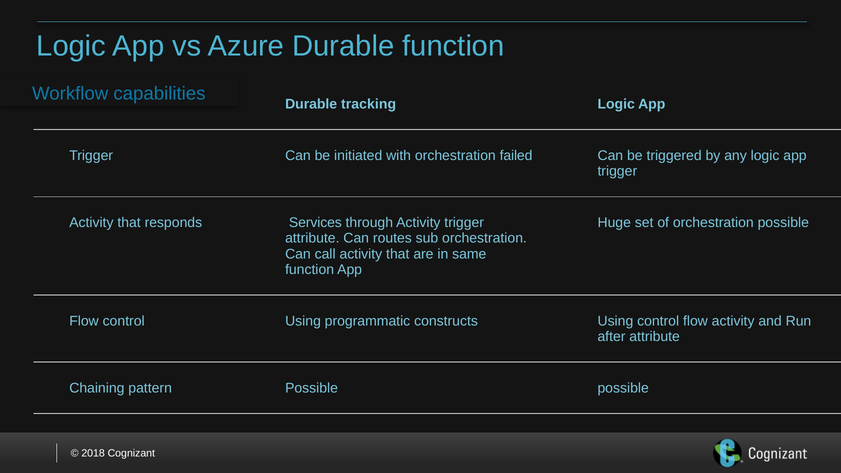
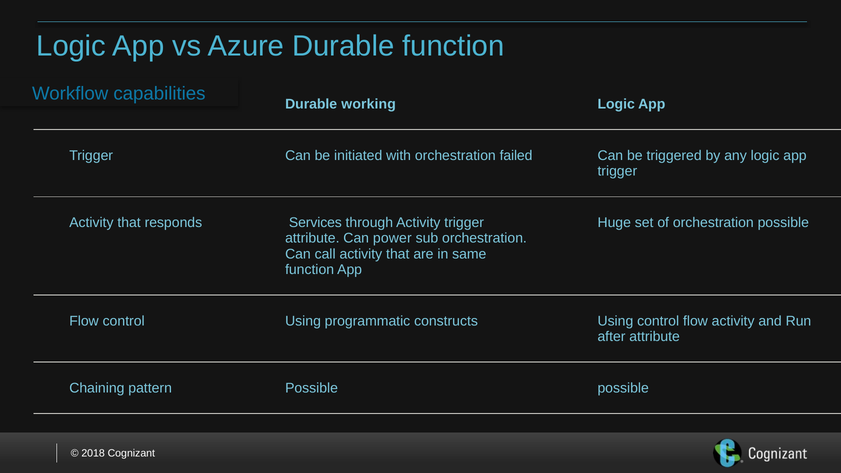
tracking: tracking -> working (369, 104)
routes: routes -> power (392, 238)
